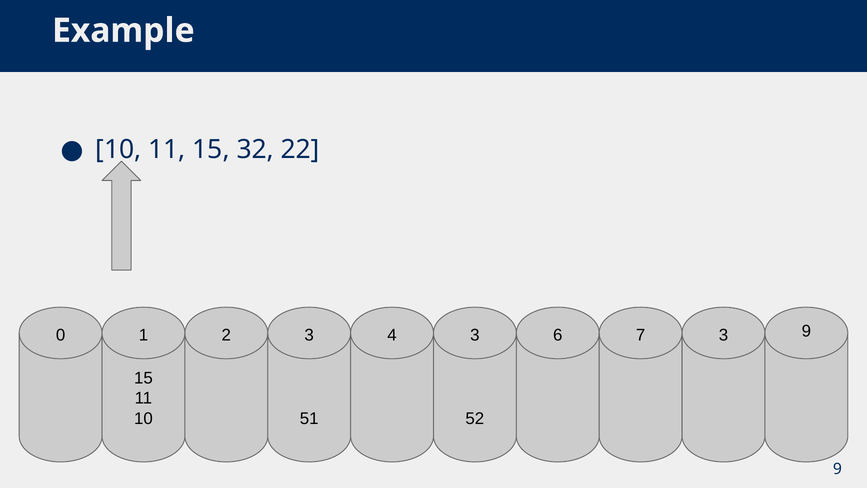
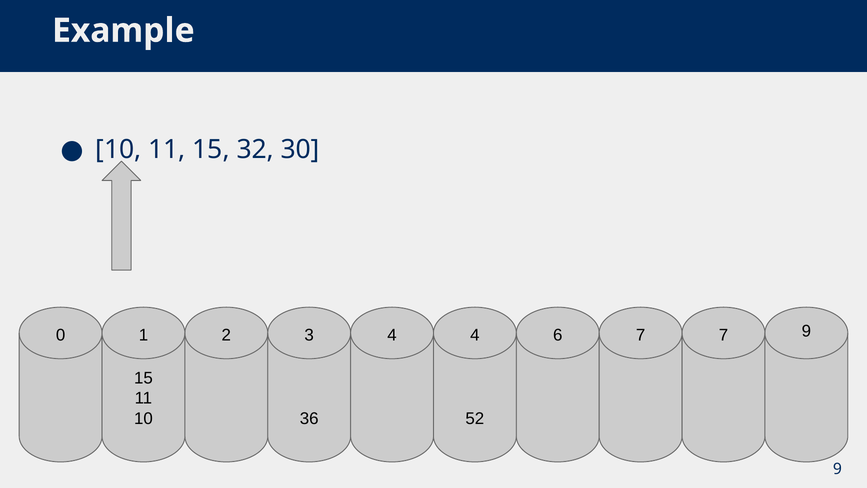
22: 22 -> 30 (300, 150)
4 3: 3 -> 4 (475, 335)
7 3: 3 -> 7 (723, 335)
51: 51 -> 36 (309, 418)
